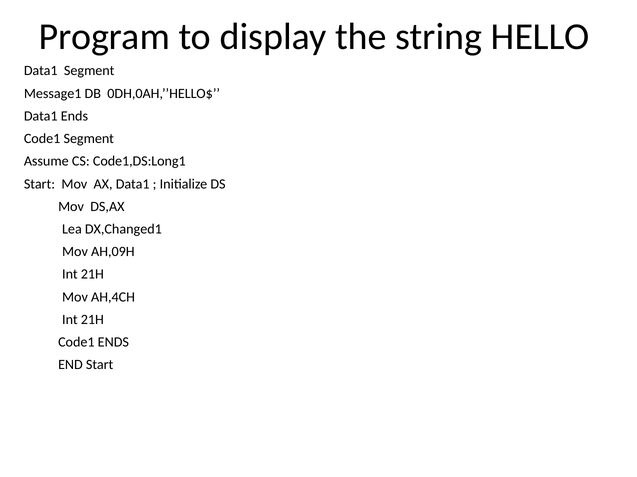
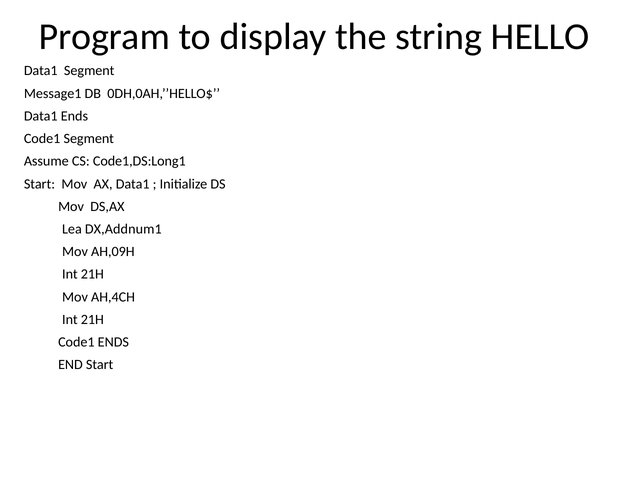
DX,Changed1: DX,Changed1 -> DX,Addnum1 (123, 229)
